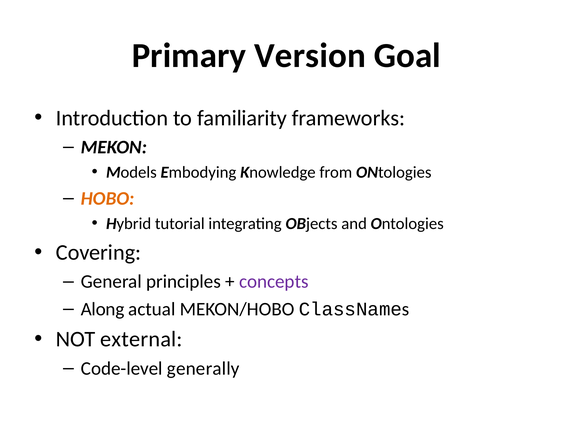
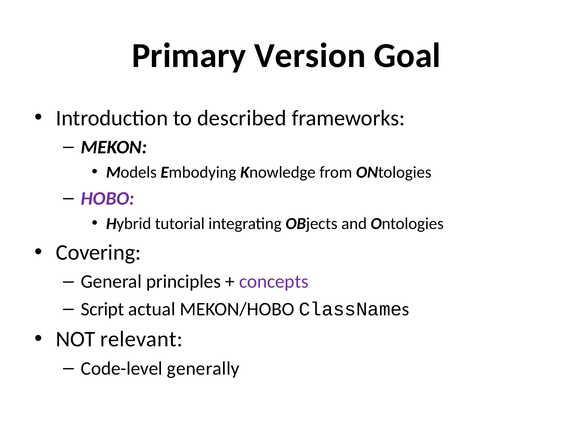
familiarity: familiarity -> described (242, 118)
HOBO colour: orange -> purple (108, 198)
Along: Along -> Script (103, 309)
external: external -> relevant (141, 339)
